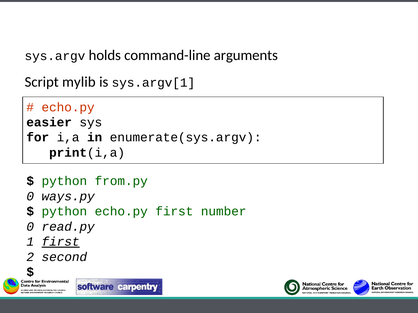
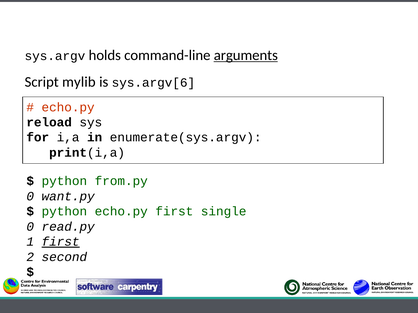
arguments underline: none -> present (246, 55)
sys.argv[1: sys.argv[1 -> sys.argv[6 (153, 83)
easier: easier -> reload (49, 123)
ways.py: ways.py -> want.py (68, 197)
number: number -> single (224, 212)
